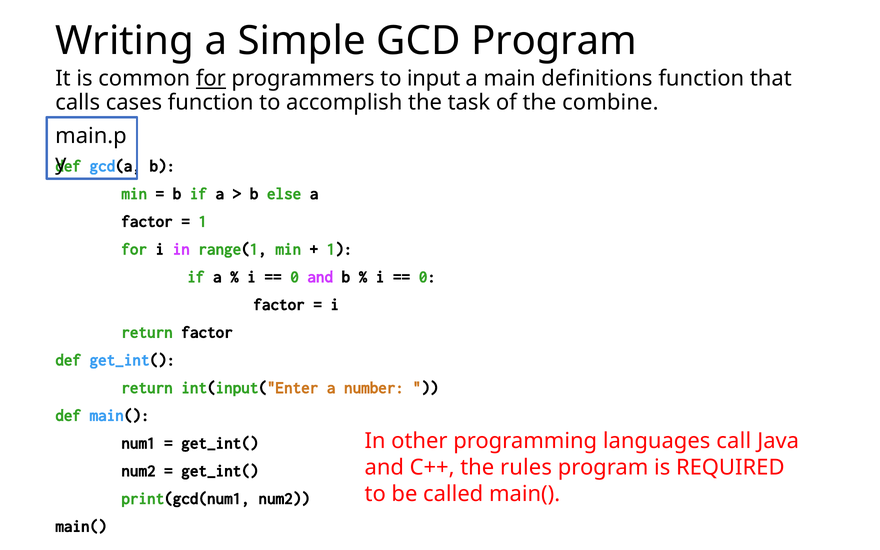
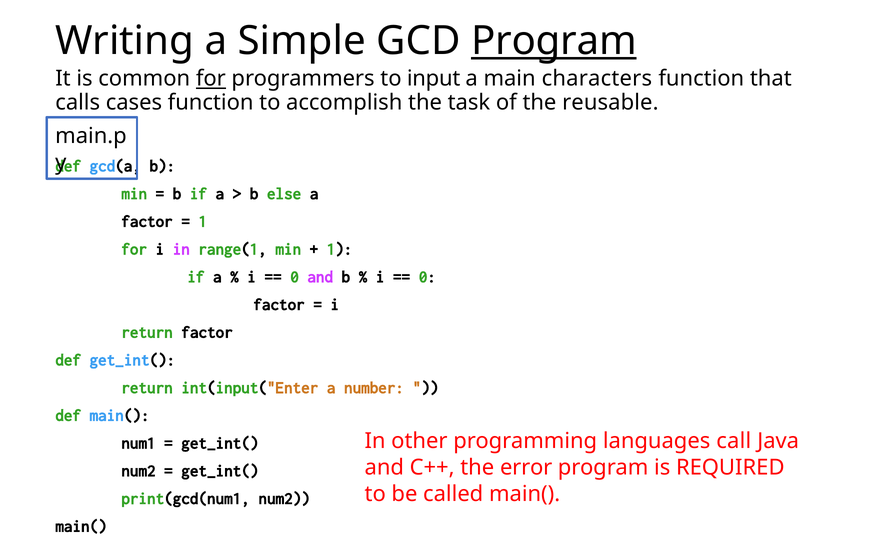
Program underline: none -> present (554, 41)
definitions: definitions -> characters (597, 79)
combine: combine -> reusable (610, 102)
rules: rules -> error (526, 467)
